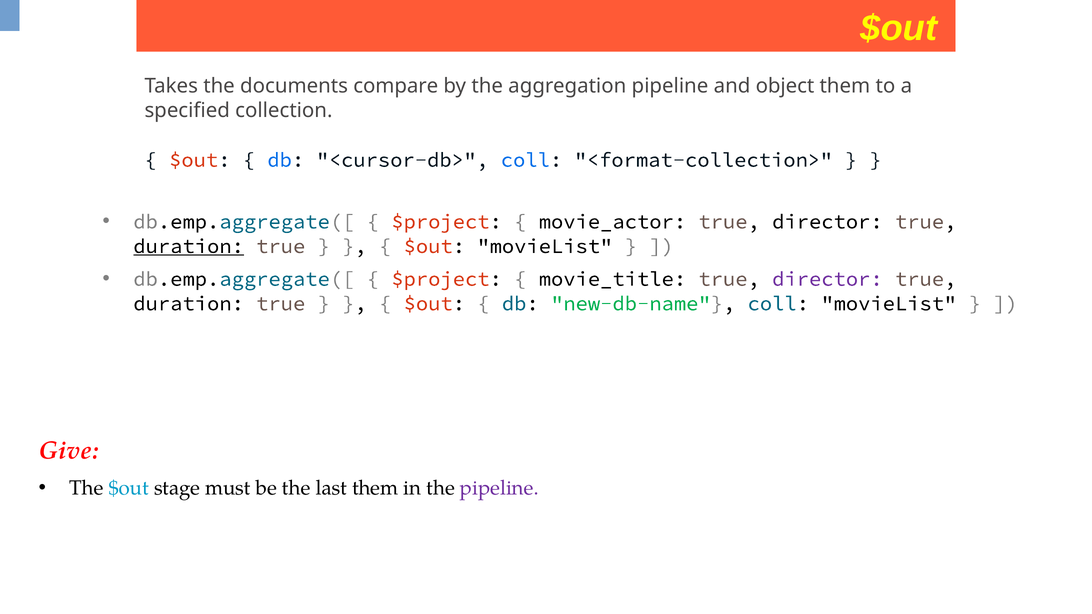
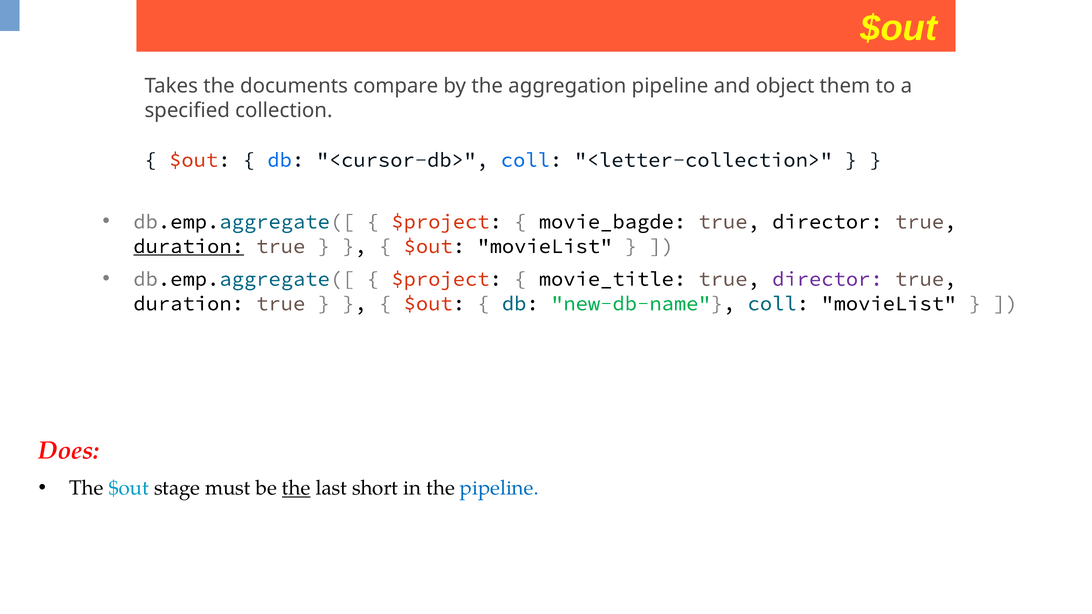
<format-collection>: <format-collection> -> <letter-collection> (703, 160)
movie_actor: movie_actor -> movie_bagde (612, 222)
Give: Give -> Does (69, 450)
the underline: none -> present (296, 488)
last them: them -> short (375, 488)
pipeline colour: purple -> blue (499, 488)
